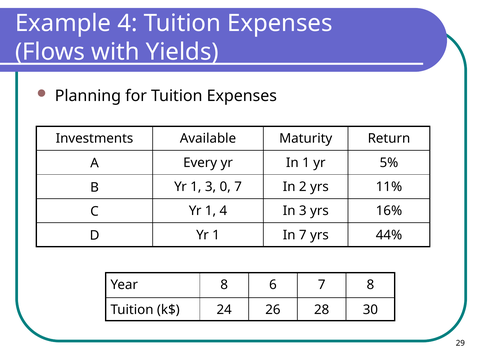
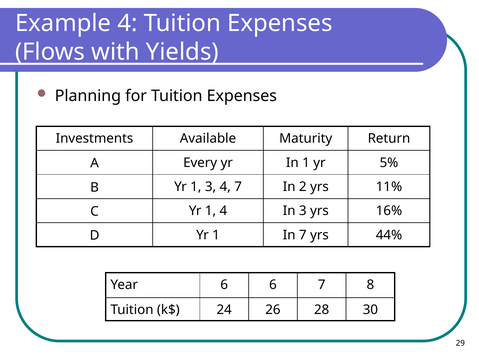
3 0: 0 -> 4 (225, 187)
Year 8: 8 -> 6 (224, 285)
